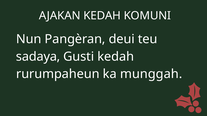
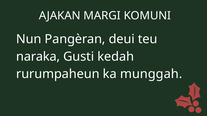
AJAKAN KEDAH: KEDAH -> MARGI (102, 16)
sadaya: sadaya -> naraka (38, 57)
